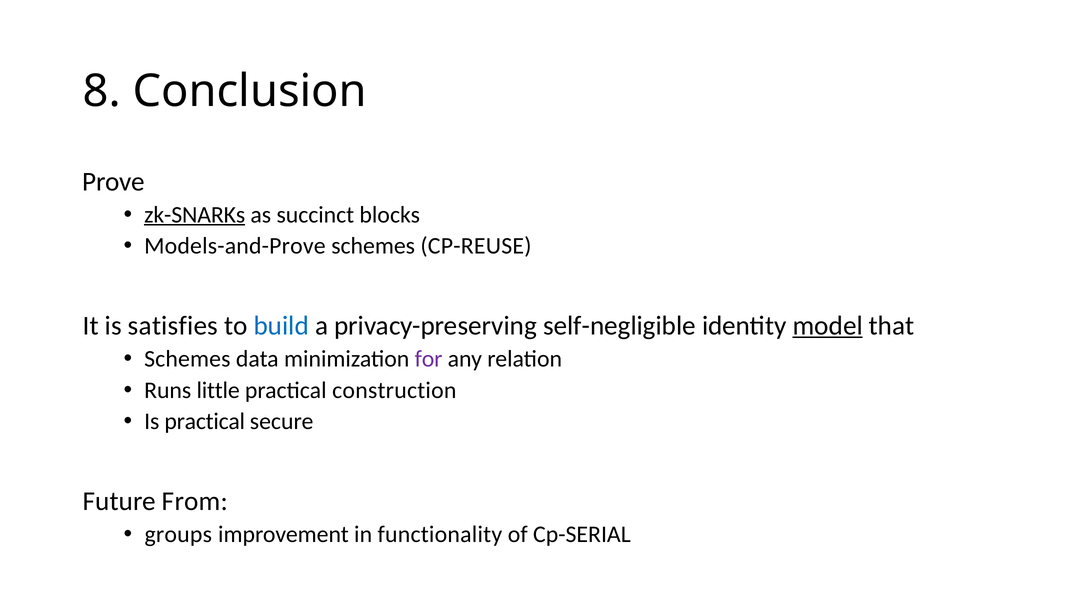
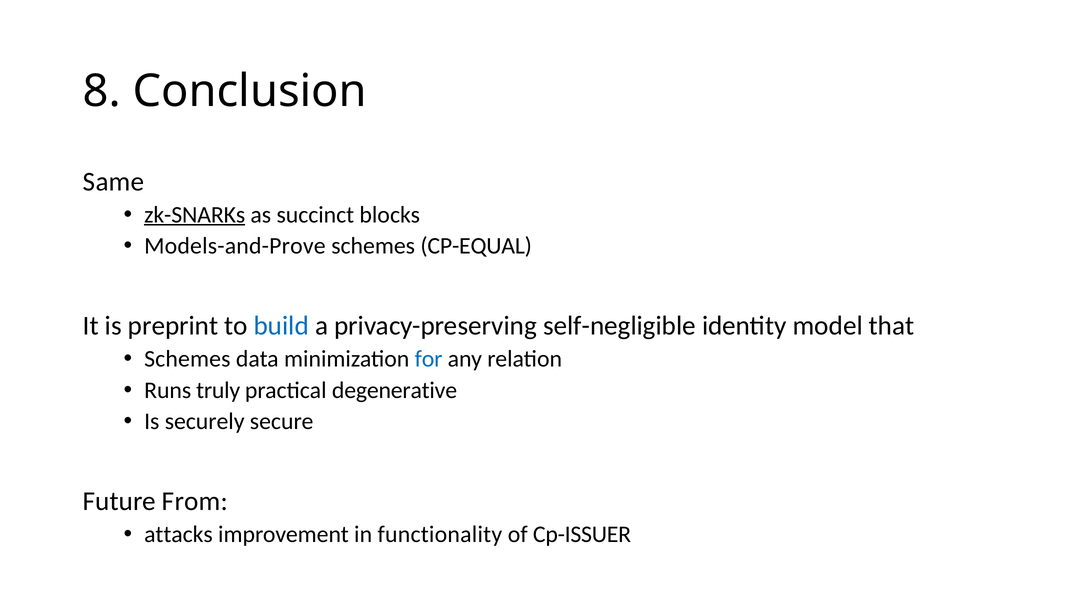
Prove: Prove -> Same (114, 182)
CP-REUSE: CP-REUSE -> CP-EQUAL (476, 246)
satisfies: satisfies -> preprint (173, 326)
model underline: present -> none (828, 326)
for colour: purple -> blue (429, 359)
little: little -> truly (218, 390)
construction: construction -> degenerative (395, 390)
Is practical: practical -> securely (205, 422)
groups: groups -> attacks (178, 534)
Cp-SERIAL: Cp-SERIAL -> Cp-ISSUER (582, 534)
